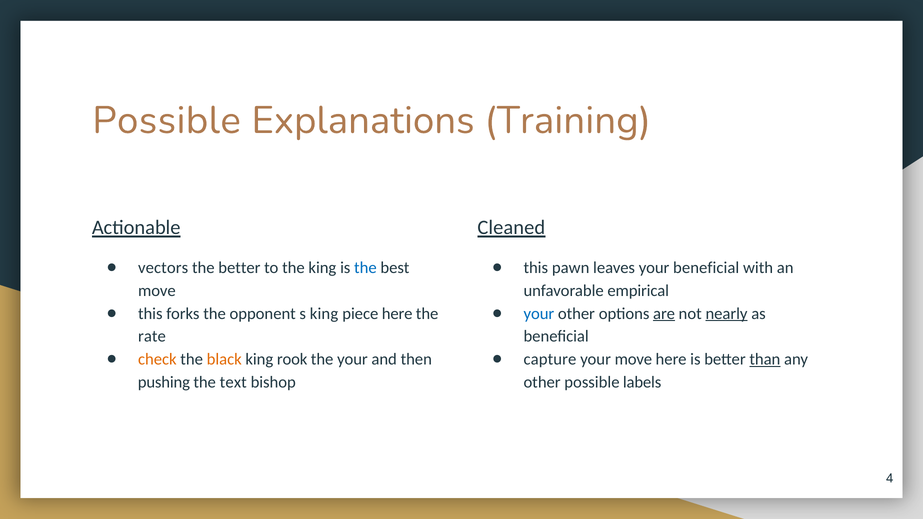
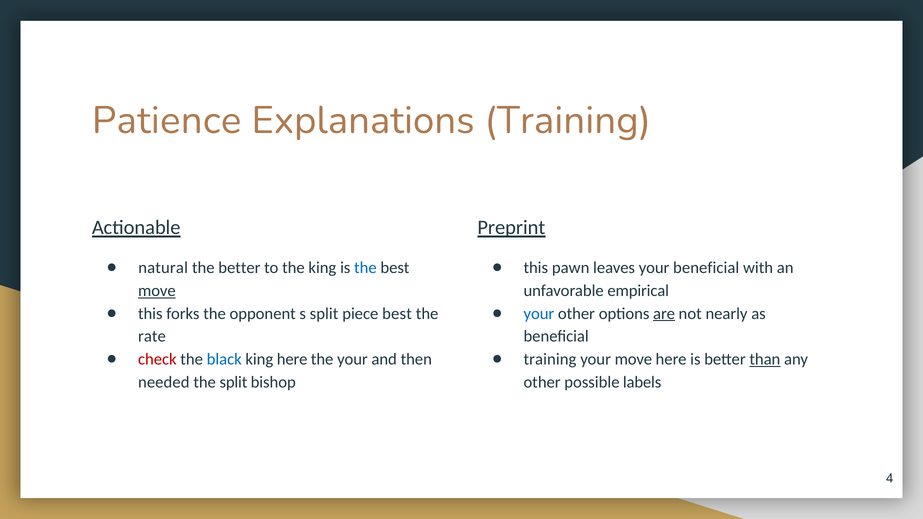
Possible: Possible -> Patience (167, 120)
Cleaned: Cleaned -> Preprint (511, 228)
vectors: vectors -> natural (163, 268)
move underline: none -> present (157, 291)
s king: king -> split (324, 314)
piece here: here -> best (397, 314)
nearly underline: present -> none (727, 314)
check colour: orange -> red (157, 359)
black colour: orange -> blue (224, 359)
king rook: rook -> here (292, 359)
capture: capture -> training (550, 359)
pushing: pushing -> needed (164, 382)
the text: text -> split (233, 382)
